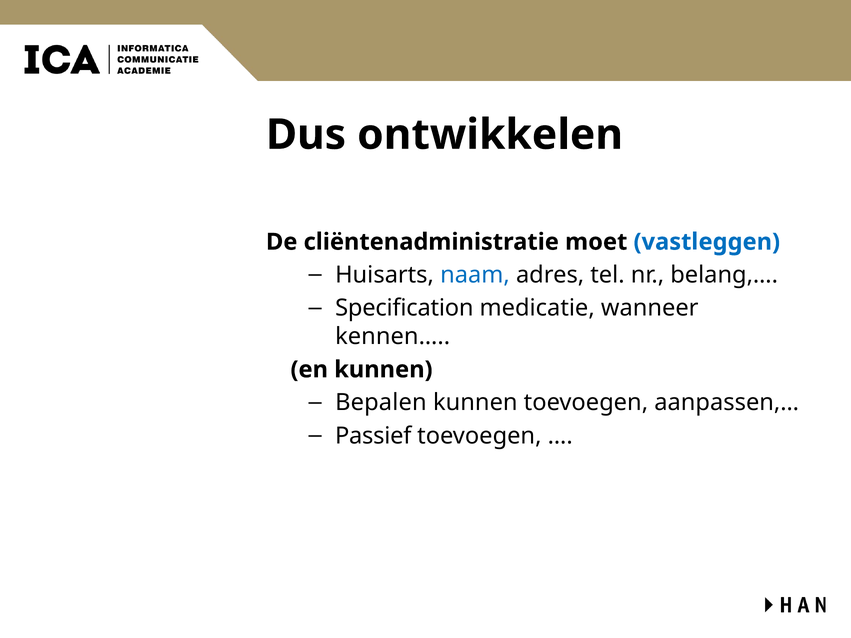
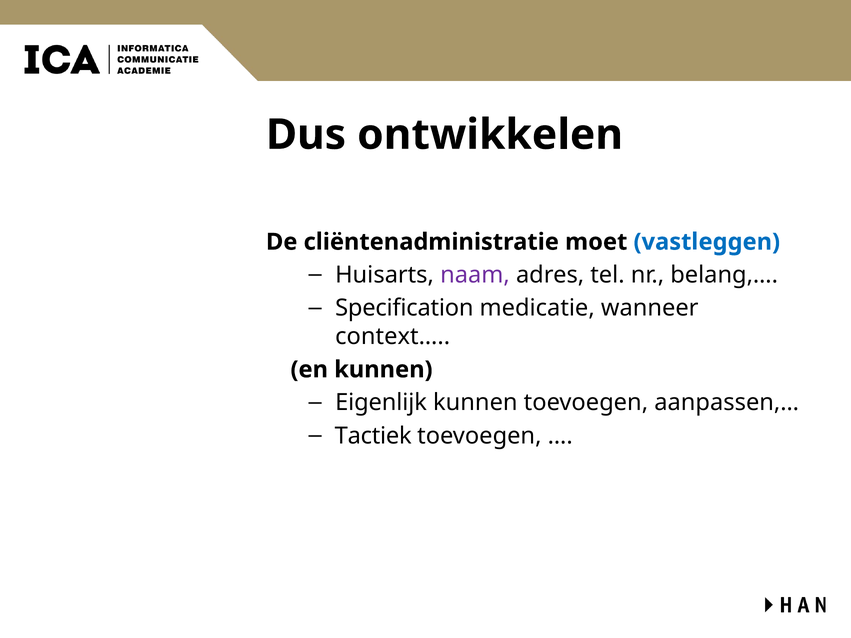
naam colour: blue -> purple (475, 275)
kennen…: kennen… -> context… (393, 337)
Bepalen: Bepalen -> Eigenlijk (381, 403)
Passief: Passief -> Tactiek (373, 436)
